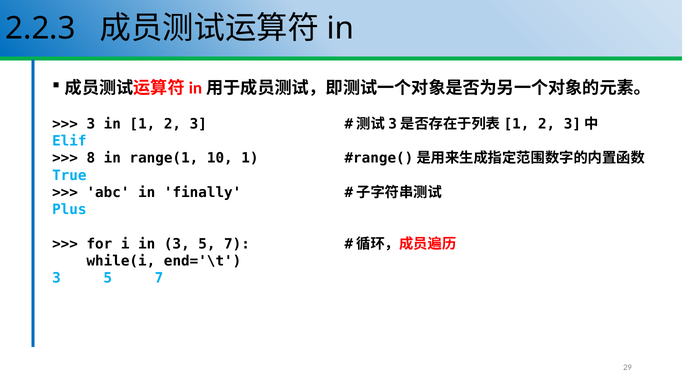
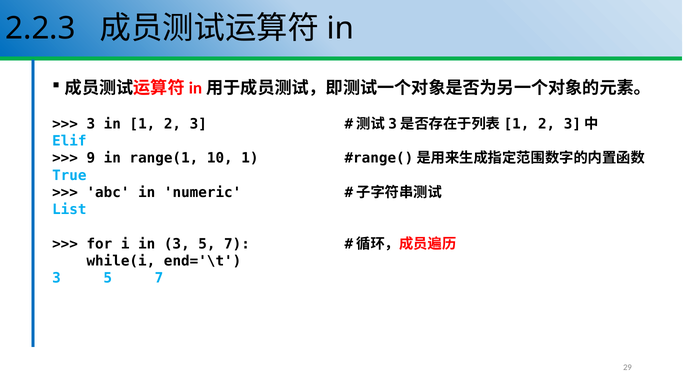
8: 8 -> 9 (91, 158)
finally: finally -> numeric (203, 192)
Plus: Plus -> List (69, 210)
